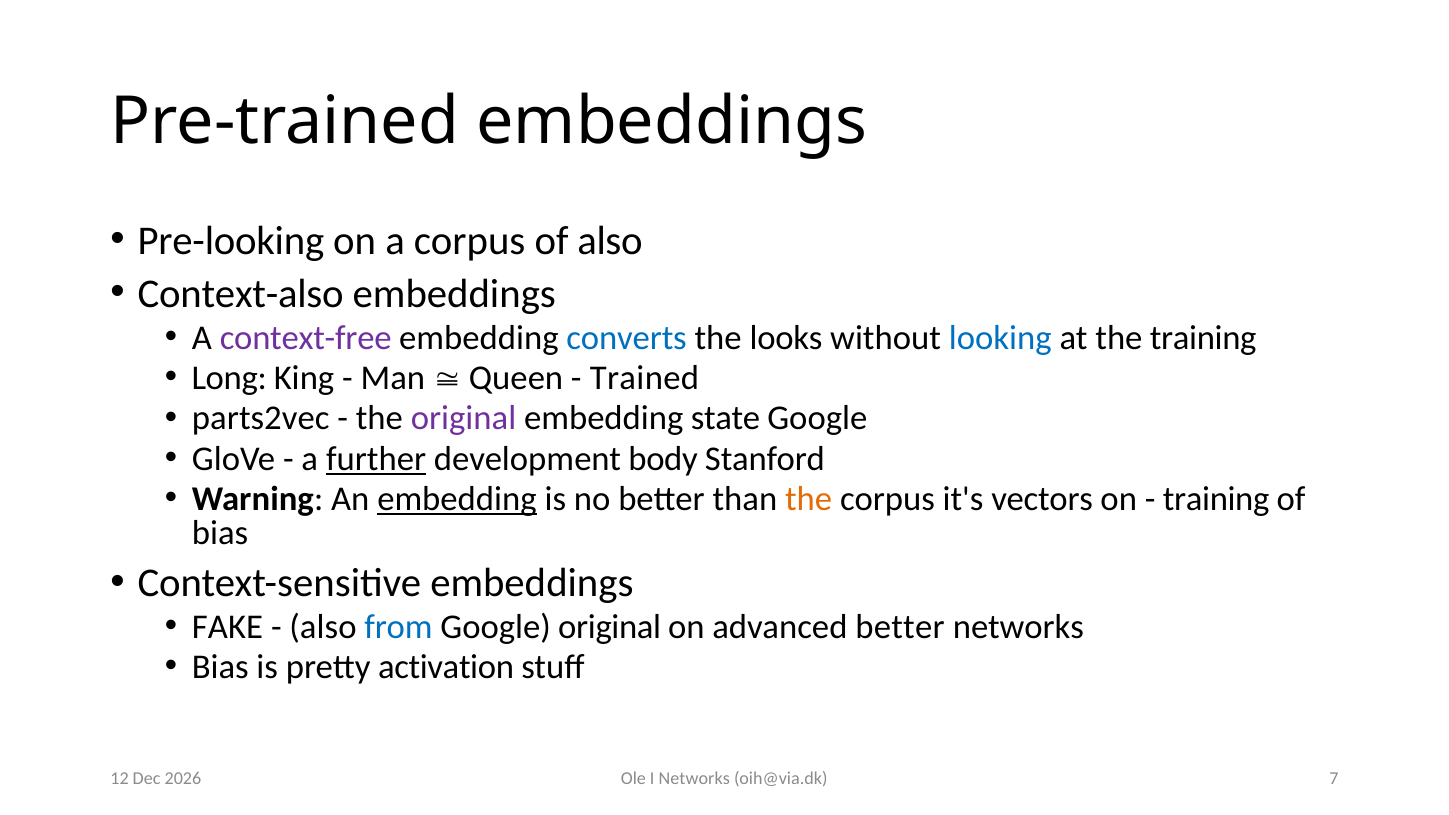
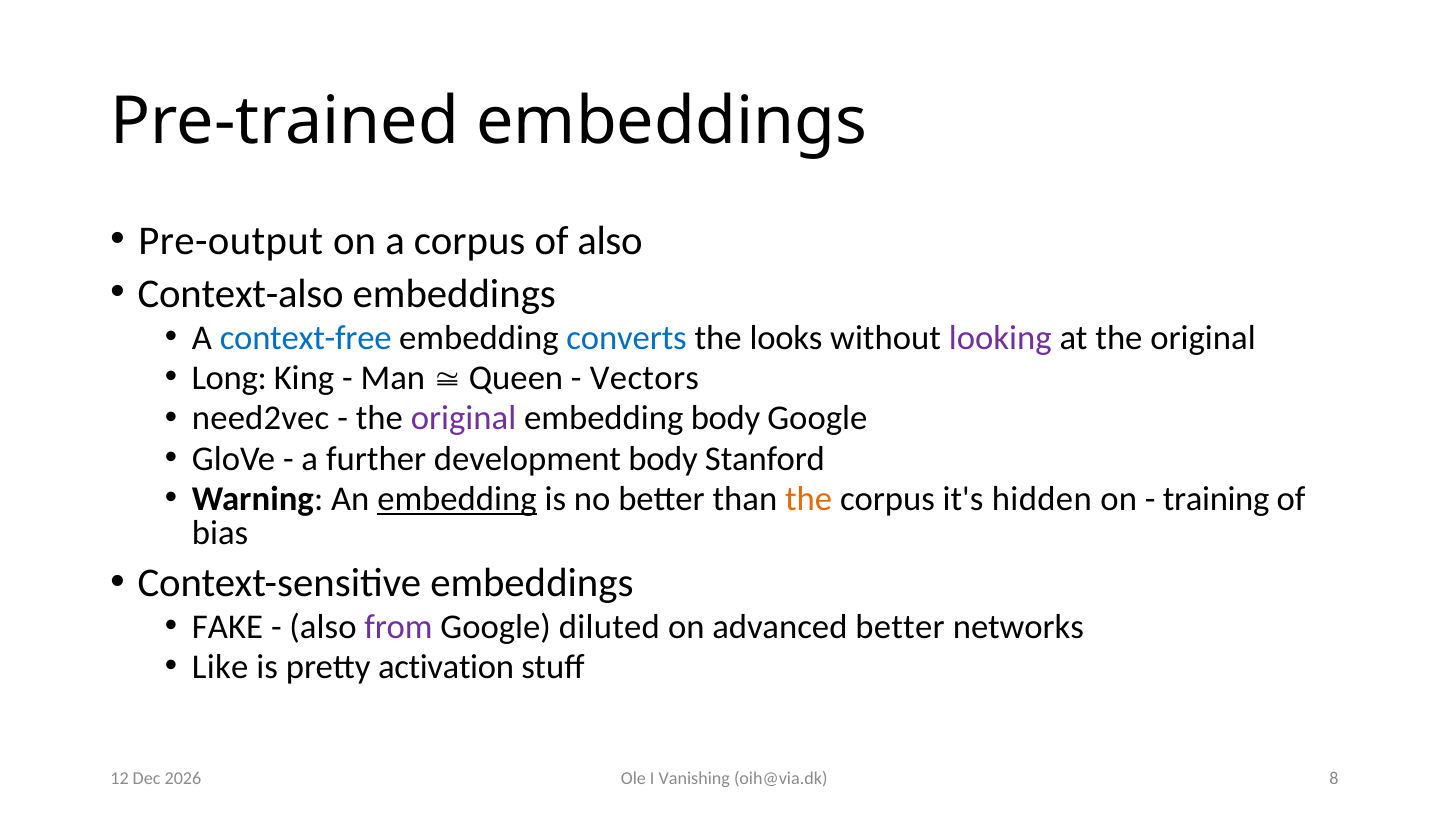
Pre-looking: Pre-looking -> Pre-output (231, 241)
context-free colour: purple -> blue (306, 338)
looking colour: blue -> purple (1000, 338)
at the training: training -> original (1203, 338)
Trained: Trained -> Vectors (644, 378)
parts2vec: parts2vec -> need2vec (261, 419)
embedding state: state -> body (726, 419)
further underline: present -> none (376, 459)
vectors: vectors -> hidden (1042, 499)
from colour: blue -> purple (398, 627)
Google original: original -> diluted (609, 627)
Bias: Bias -> Like (220, 667)
I Networks: Networks -> Vanishing (694, 778)
7: 7 -> 8 (1334, 778)
